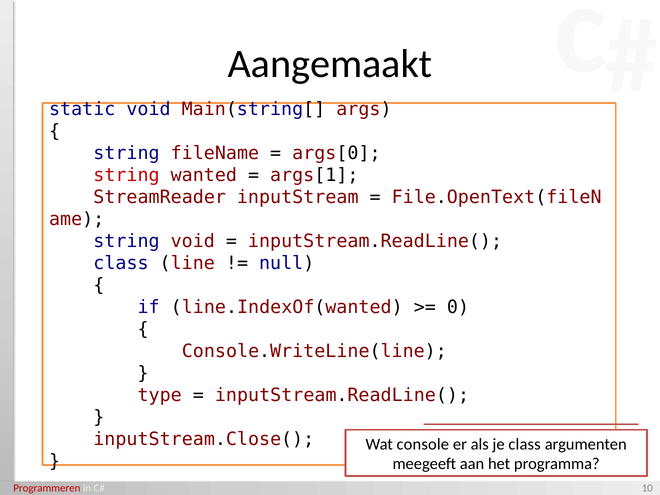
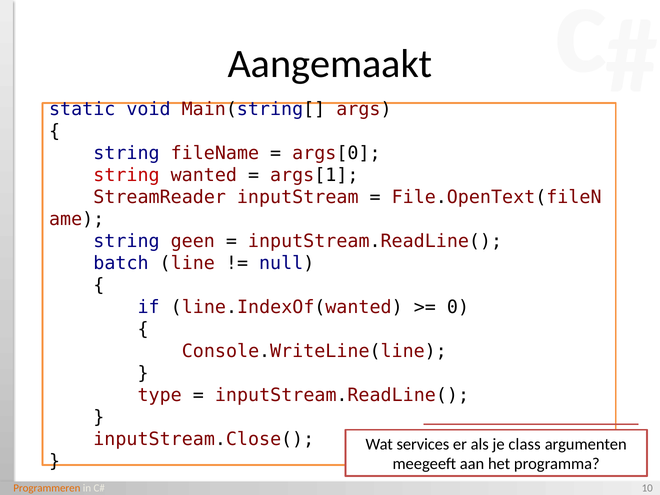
string void: void -> geen (193, 241)
class: class -> batch (121, 263)
console: console -> services (423, 444)
Programmeren colour: red -> orange (47, 488)
